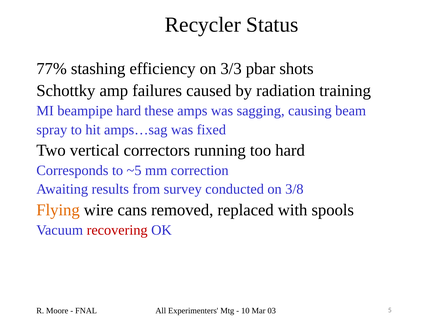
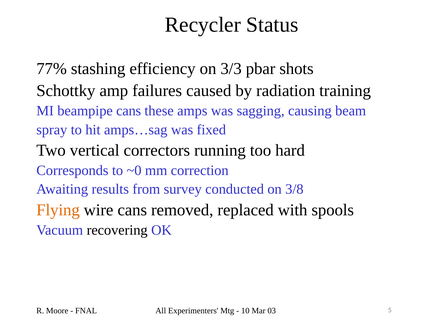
beampipe hard: hard -> cans (129, 111)
~5: ~5 -> ~0 (134, 170)
recovering colour: red -> black (117, 230)
